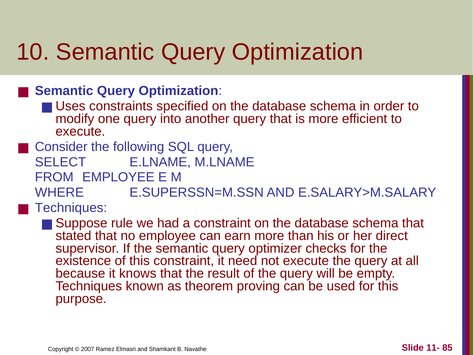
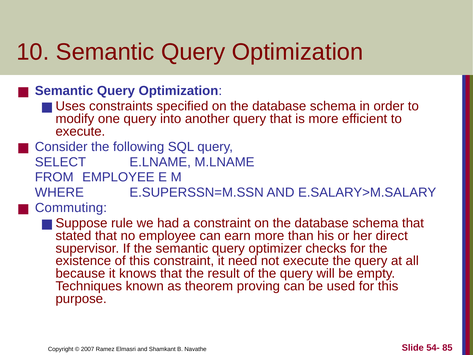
Techniques: Techniques -> Commuting (71, 208)
11-: 11- -> 54- (433, 347)
